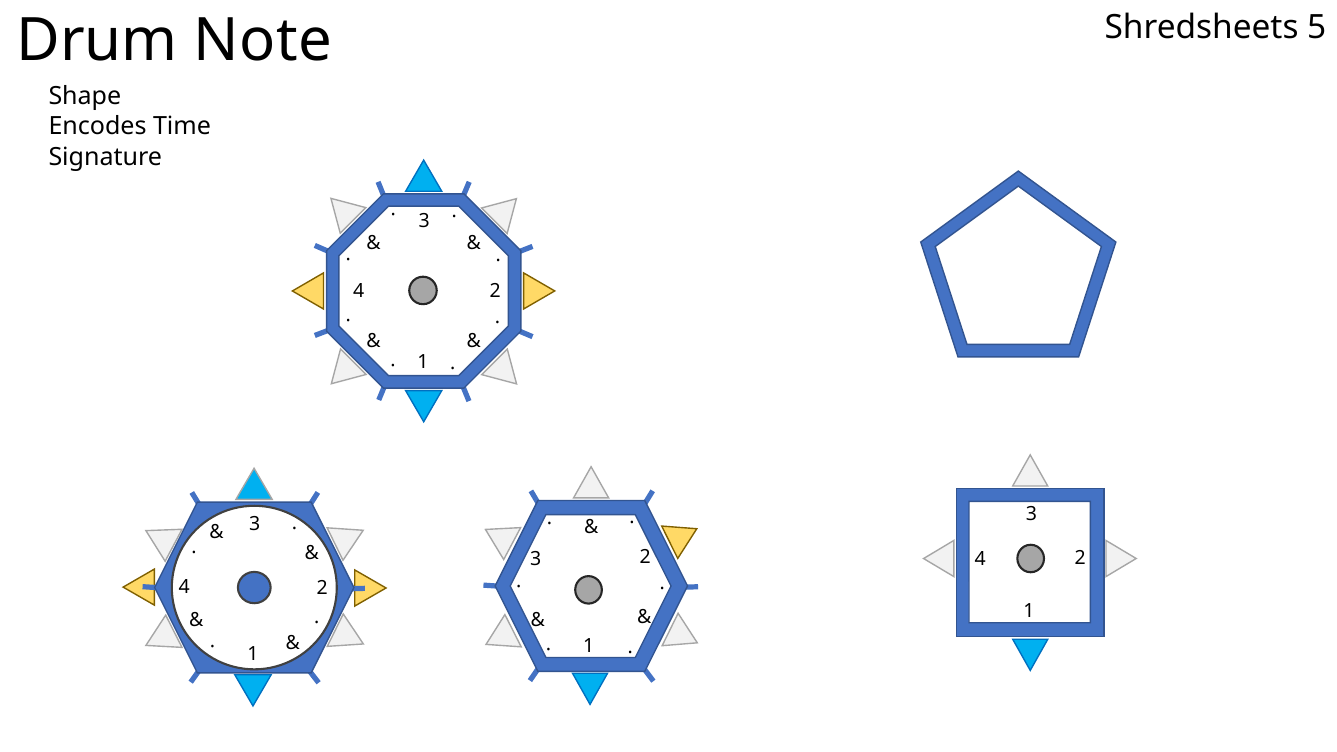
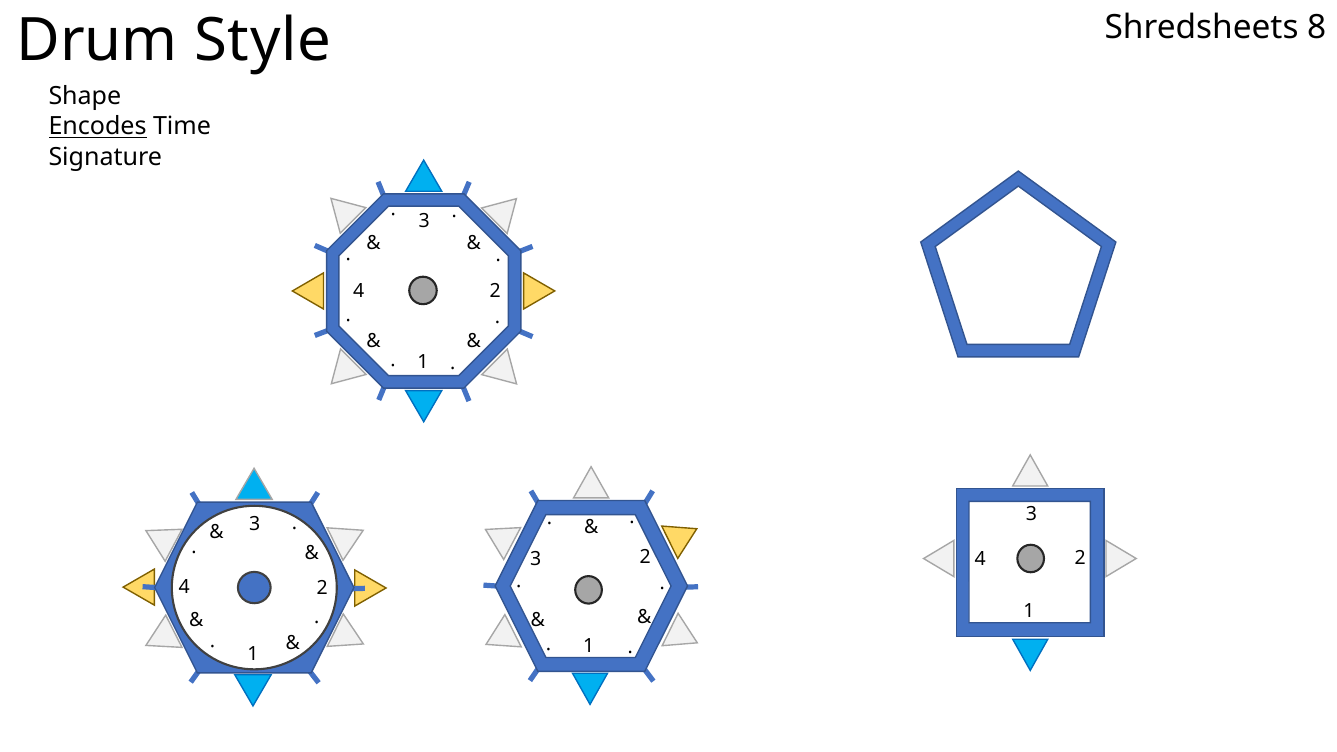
5: 5 -> 8 (1317, 28)
Note: Note -> Style (263, 40)
Encodes underline: none -> present (98, 127)
